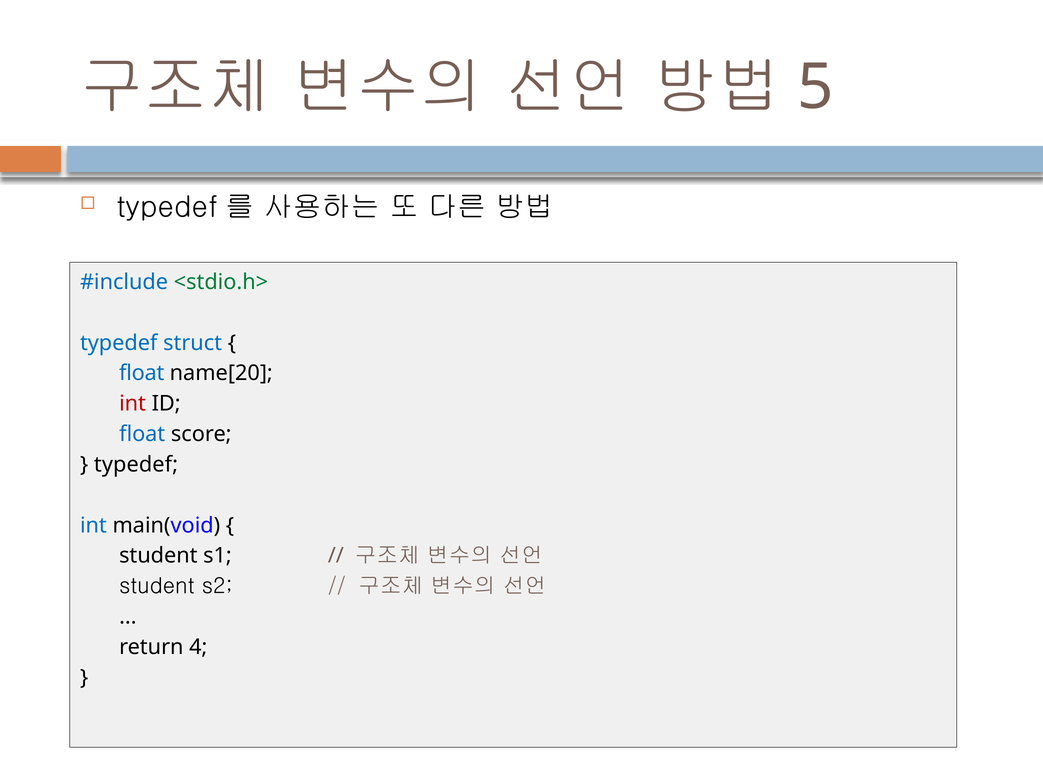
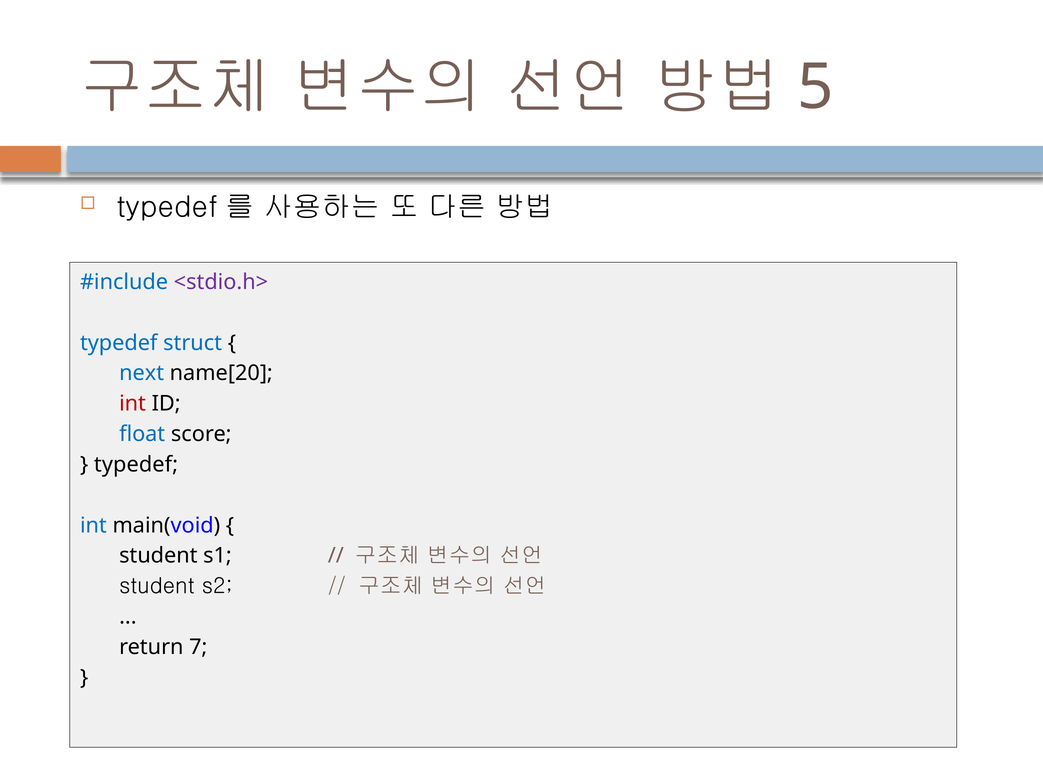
<stdio.h> colour: green -> purple (221, 282)
float: float -> next (142, 373)
4: 4 -> 7 (198, 647)
